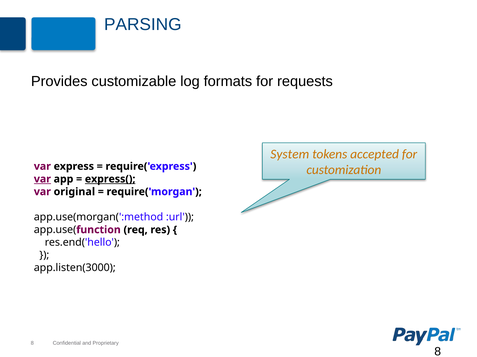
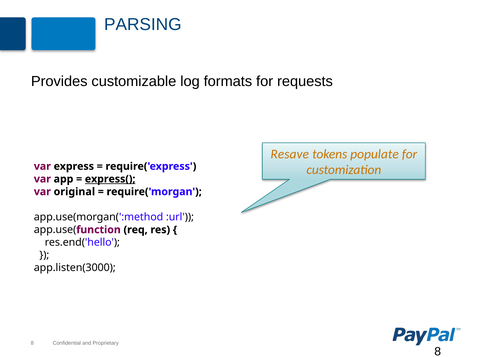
System: System -> Resave (290, 154)
accepted: accepted -> populate (375, 154)
var underline: present -> none (42, 179)
